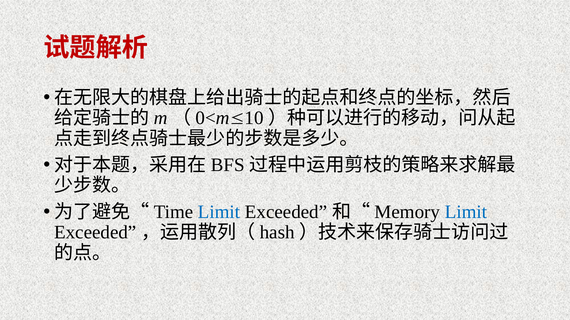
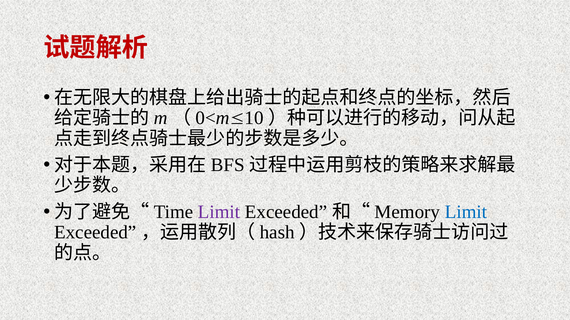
Limit colour: blue -> purple (219, 212)
